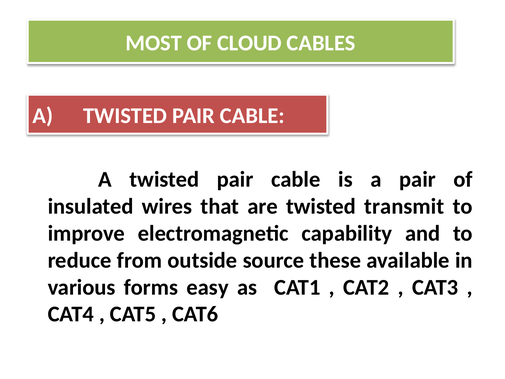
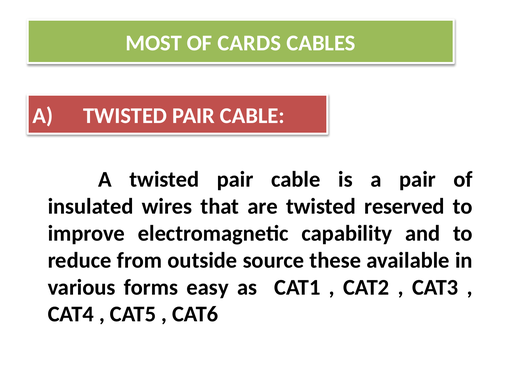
CLOUD: CLOUD -> CARDS (249, 43)
transmit: transmit -> reserved (404, 206)
